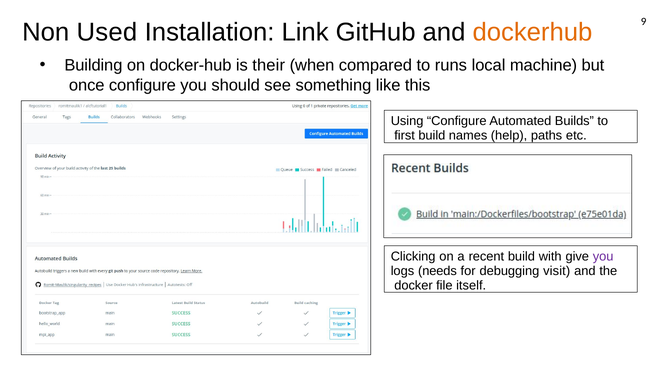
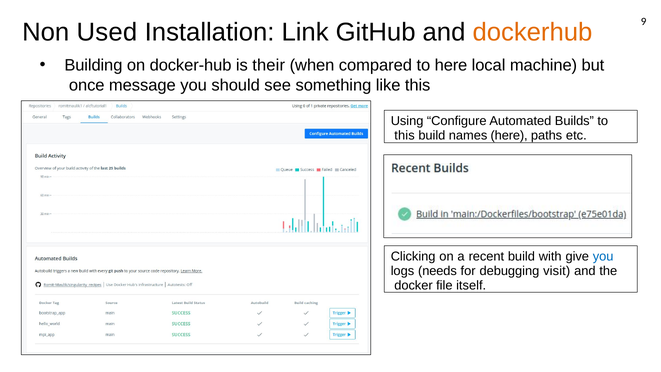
to runs: runs -> here (451, 65)
once configure: configure -> message (142, 85)
first: first -> this (405, 136)
names help: help -> here (509, 136)
you colour: purple -> blue (603, 256)
